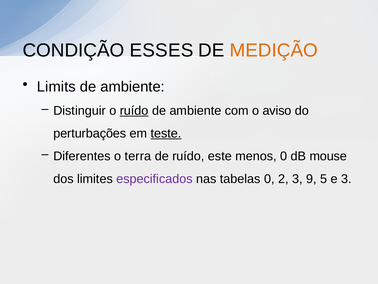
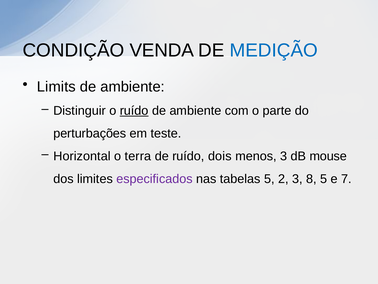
ESSES: ESSES -> VENDA (162, 50)
MEDIÇÃO colour: orange -> blue (274, 50)
aviso: aviso -> parte (277, 110)
teste underline: present -> none (166, 133)
Diferentes: Diferentes -> Horizontal (82, 156)
este: este -> dois (220, 156)
menos 0: 0 -> 3 (284, 156)
tabelas 0: 0 -> 5 (269, 179)
9: 9 -> 8 (311, 179)
e 3: 3 -> 7 (346, 179)
